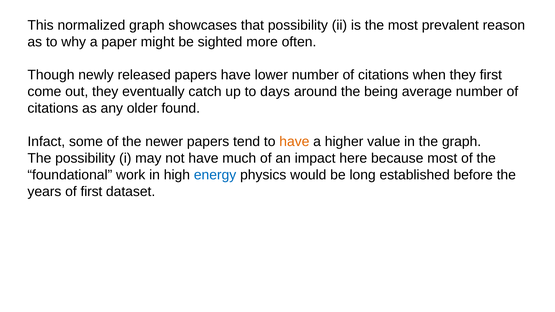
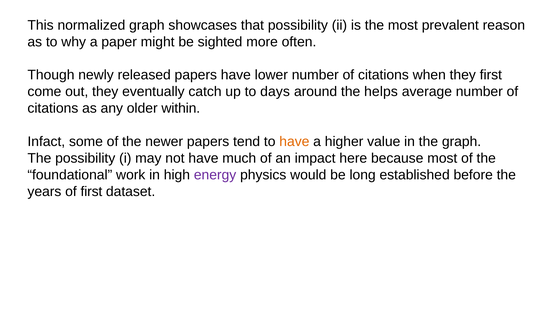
being: being -> helps (381, 92)
found: found -> within (181, 108)
energy colour: blue -> purple (215, 175)
